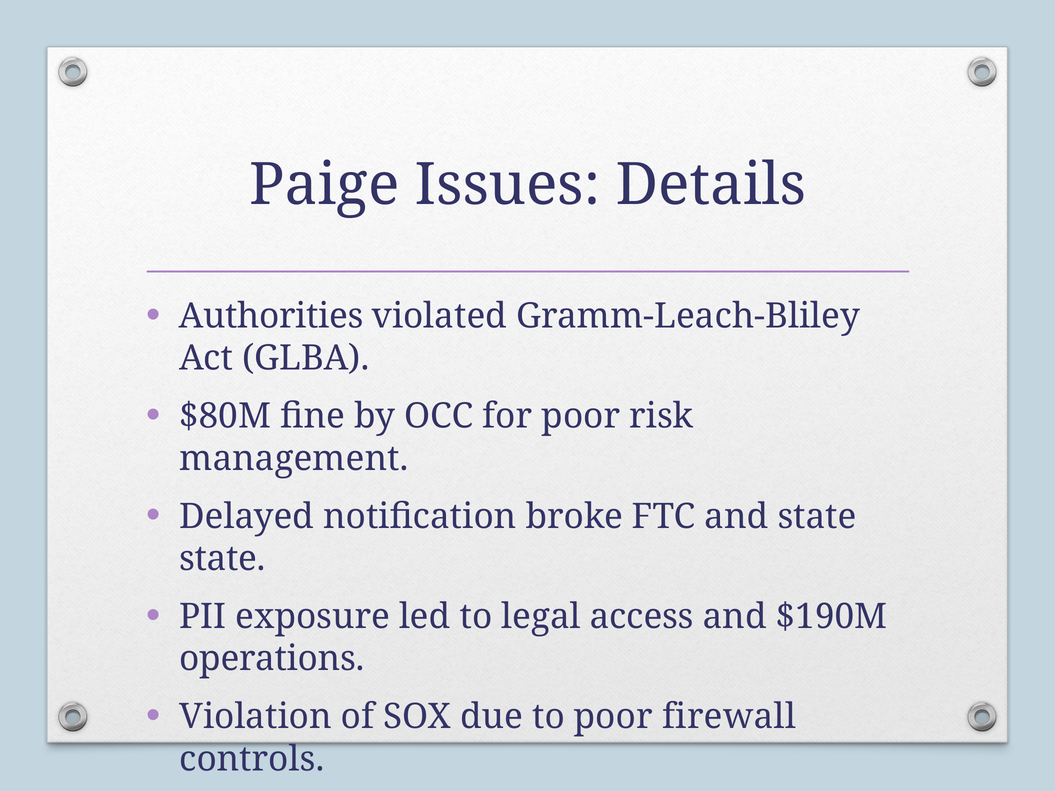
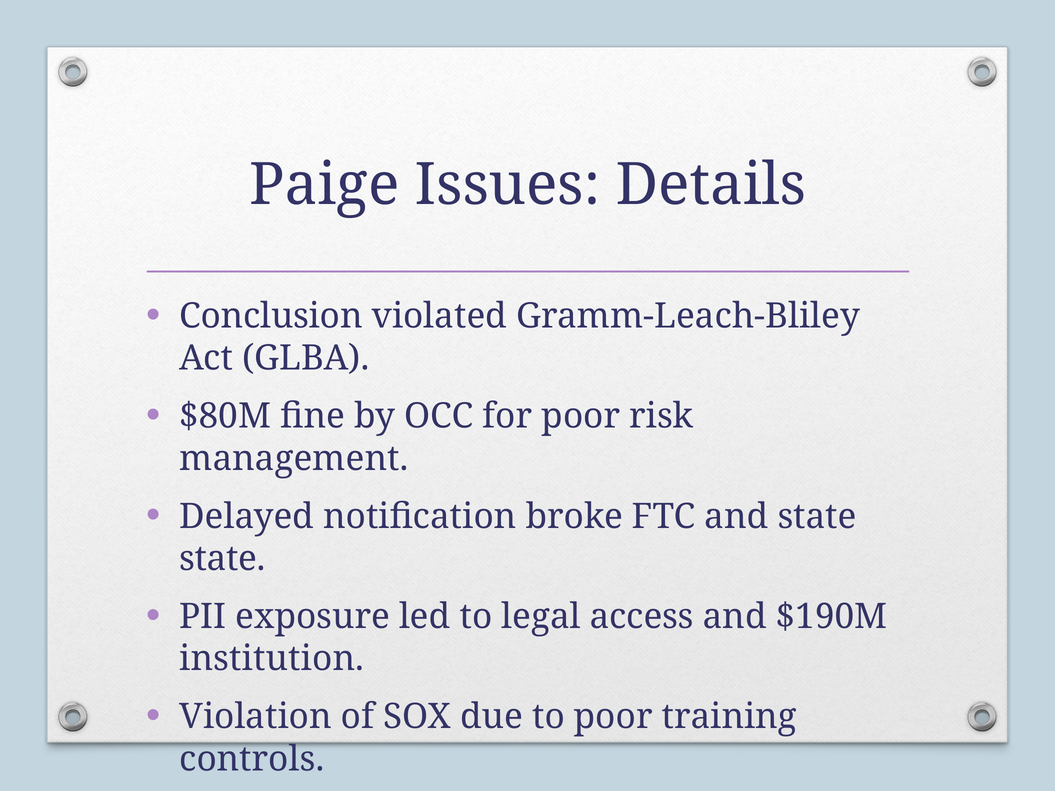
Authorities: Authorities -> Conclusion (271, 316)
operations: operations -> institution (272, 659)
firewall: firewall -> training (729, 717)
